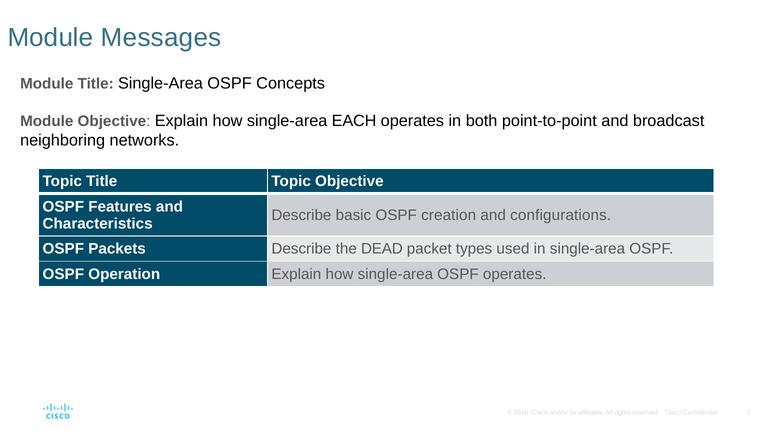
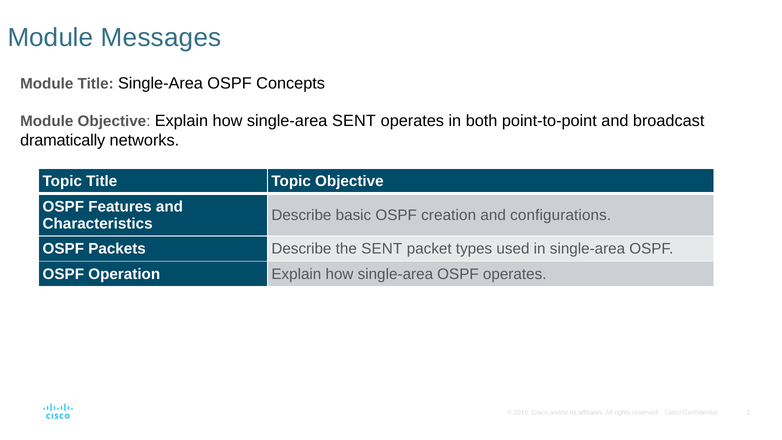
single-area EACH: EACH -> SENT (354, 121)
neighboring: neighboring -> dramatically (63, 140)
the DEAD: DEAD -> SENT (382, 249)
